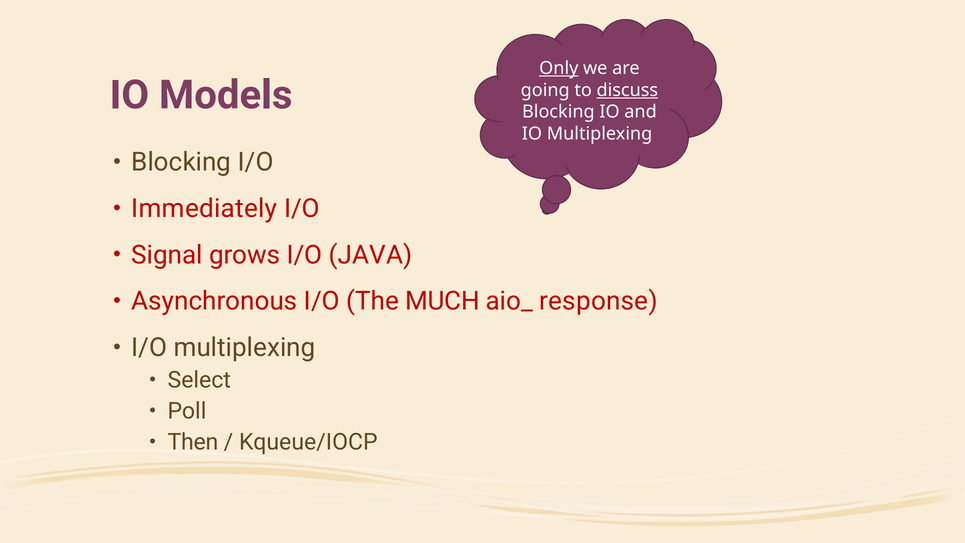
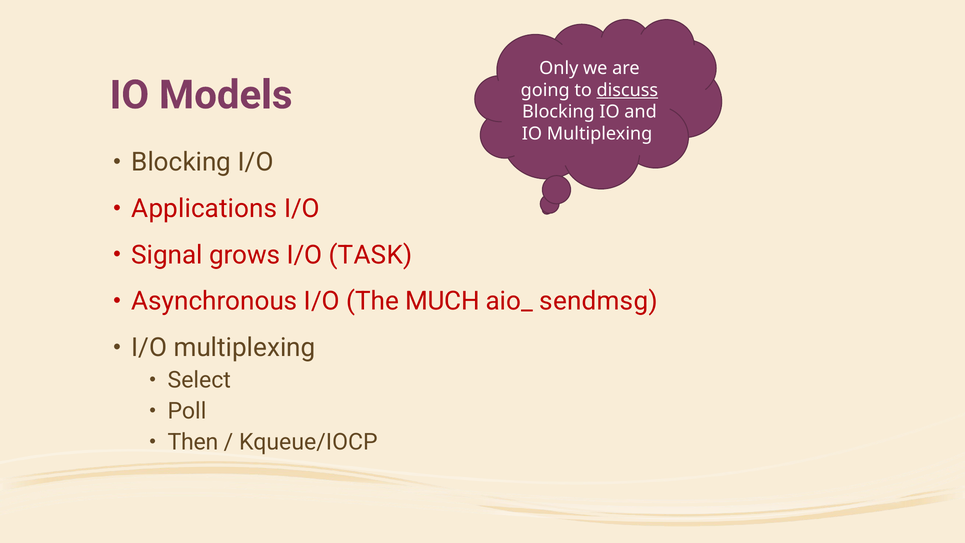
Only underline: present -> none (559, 68)
Immediately: Immediately -> Applications (204, 209)
JAVA: JAVA -> TASK (371, 255)
response: response -> sendmsg (598, 301)
